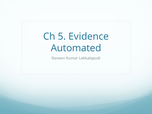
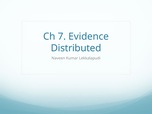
5: 5 -> 7 (62, 36)
Automated: Automated -> Distributed (76, 48)
